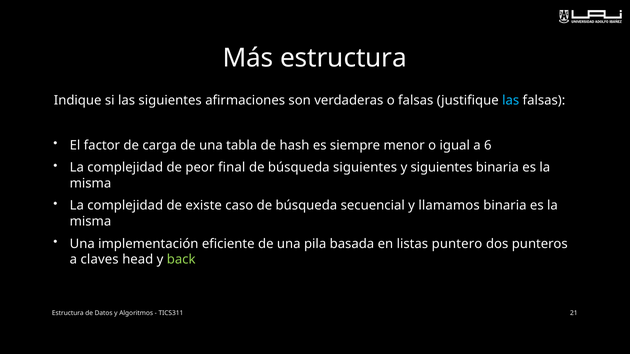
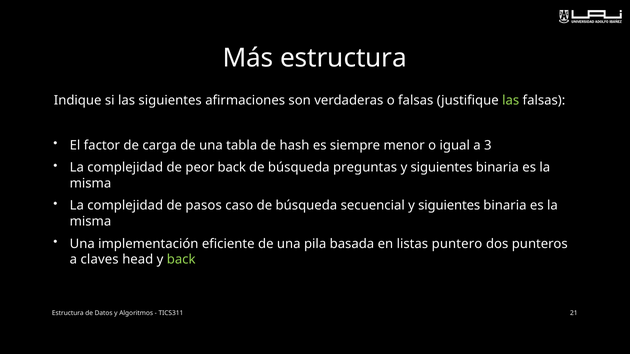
las colour: light blue -> light green (511, 101)
6: 6 -> 3 (488, 145)
peor final: final -> back (232, 168)
búsqueda siguientes: siguientes -> preguntas (365, 168)
existe: existe -> pasos (204, 206)
secuencial y llamamos: llamamos -> siguientes (449, 206)
